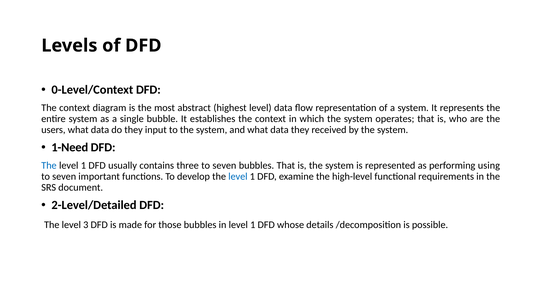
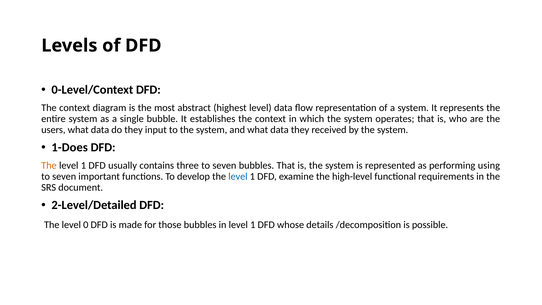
1-Need: 1-Need -> 1-Does (70, 147)
The colour: blue -> orange (49, 165)
3: 3 -> 0 (86, 225)
